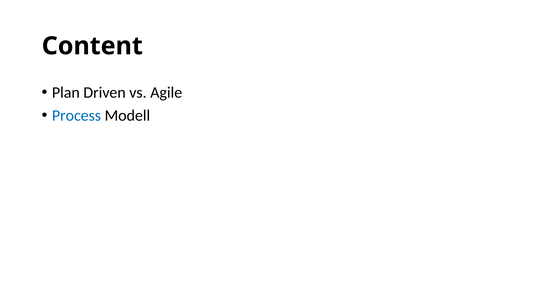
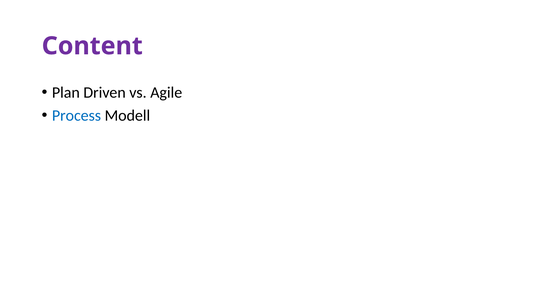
Content colour: black -> purple (92, 46)
